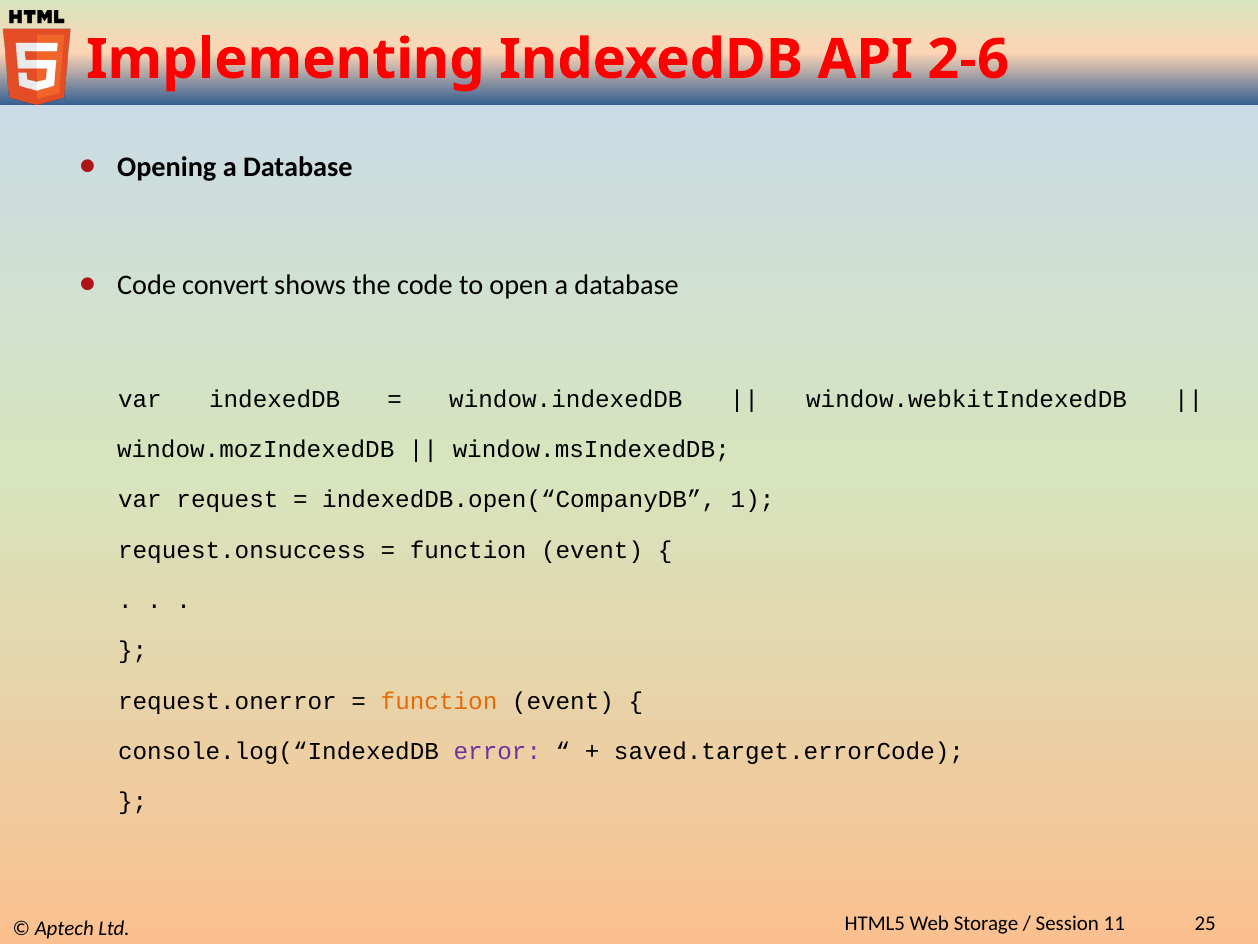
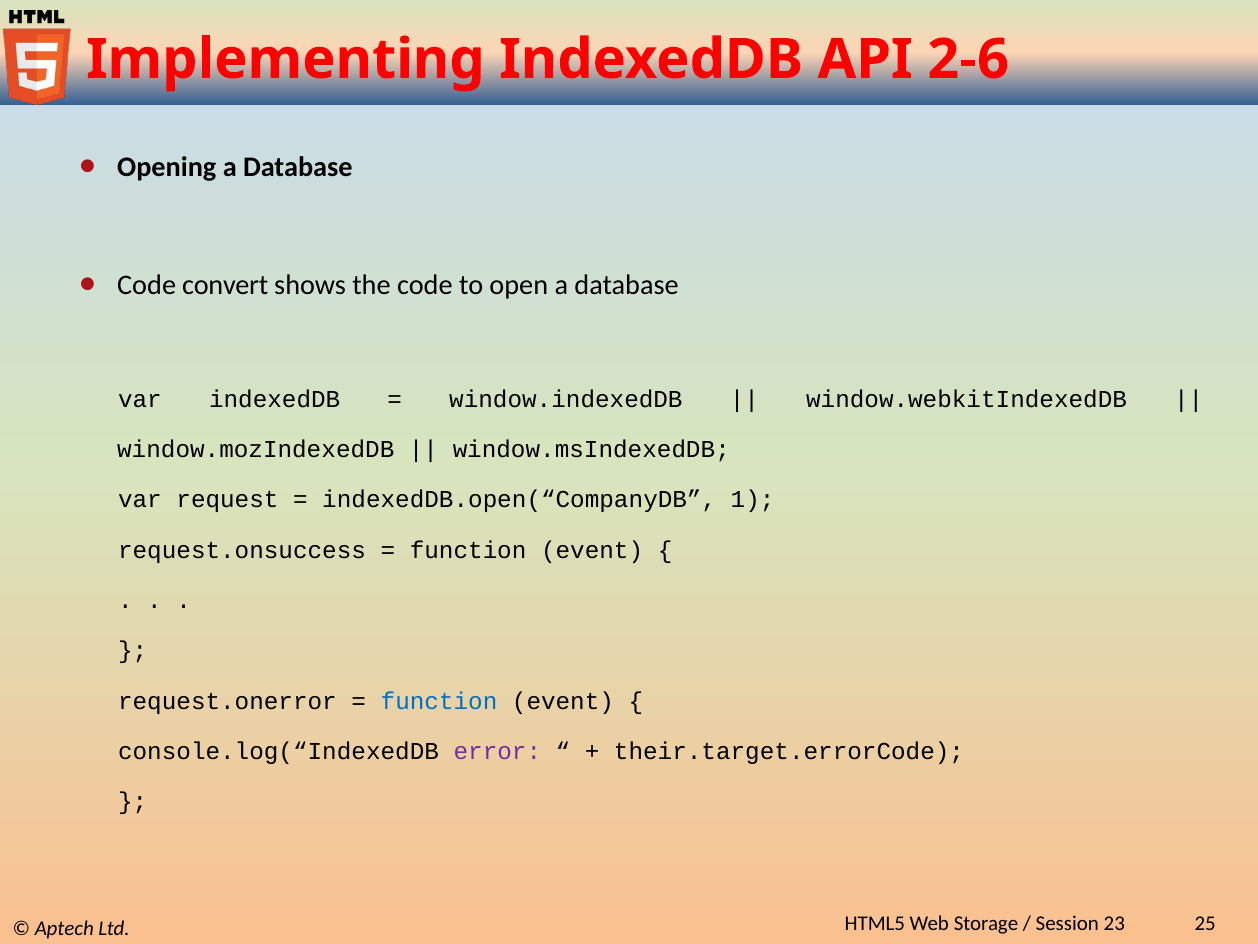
function colour: orange -> blue (439, 701)
saved.target.errorCode: saved.target.errorCode -> their.target.errorCode (789, 751)
11: 11 -> 23 (1114, 923)
